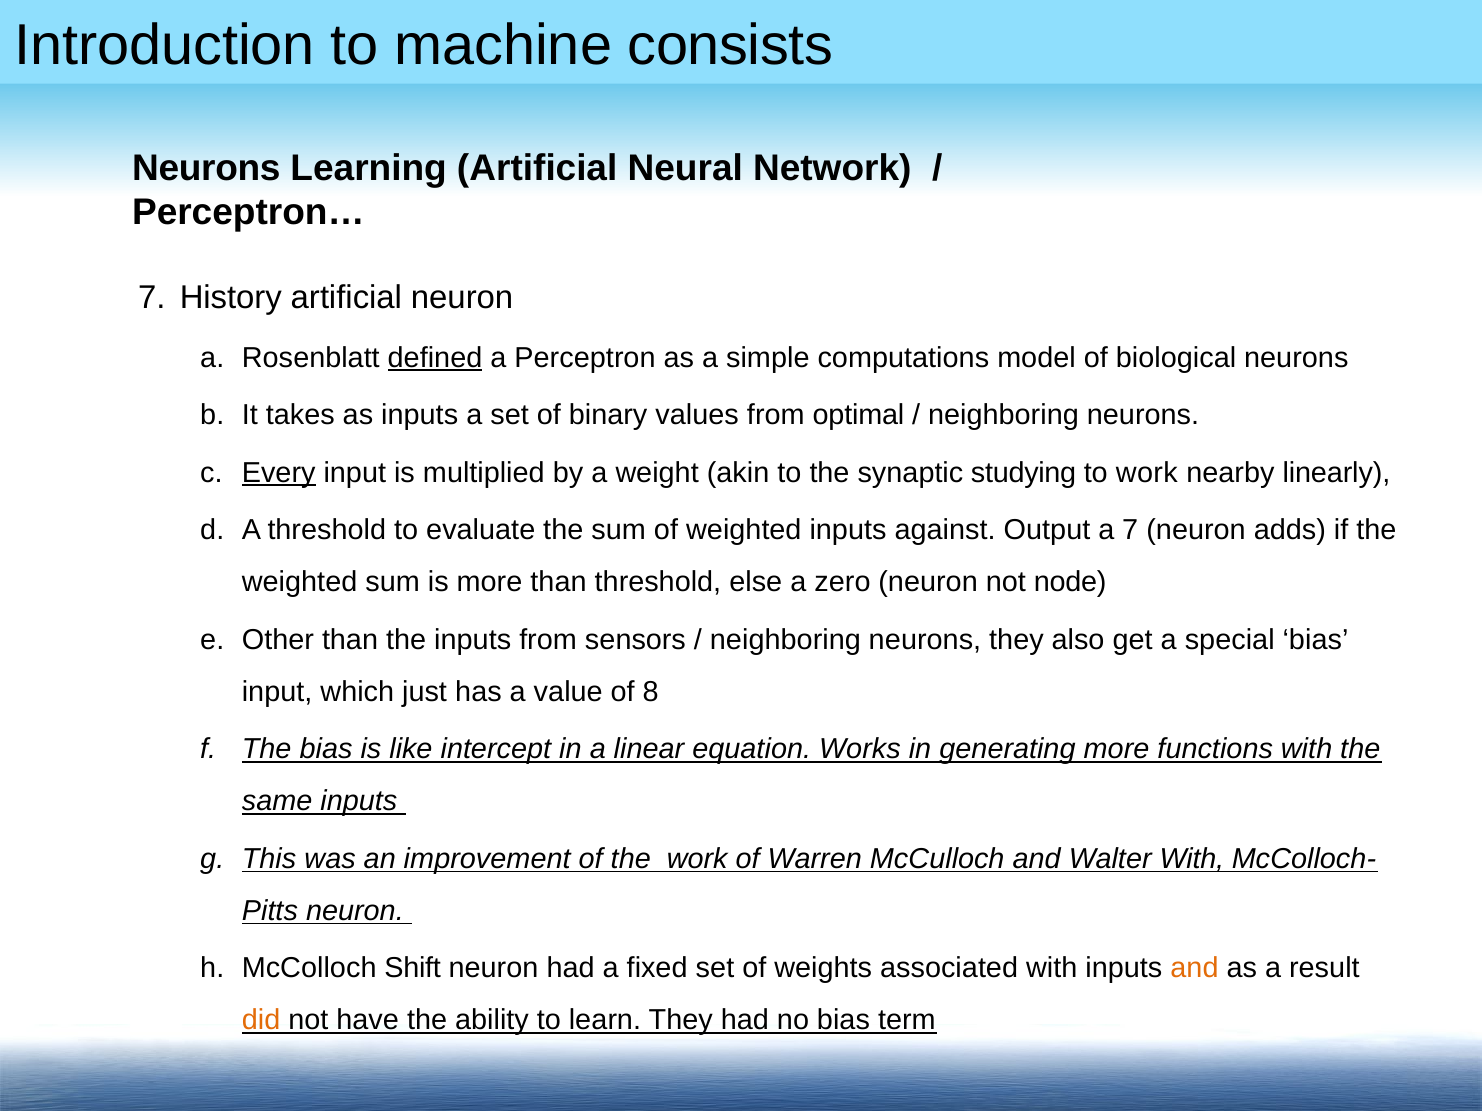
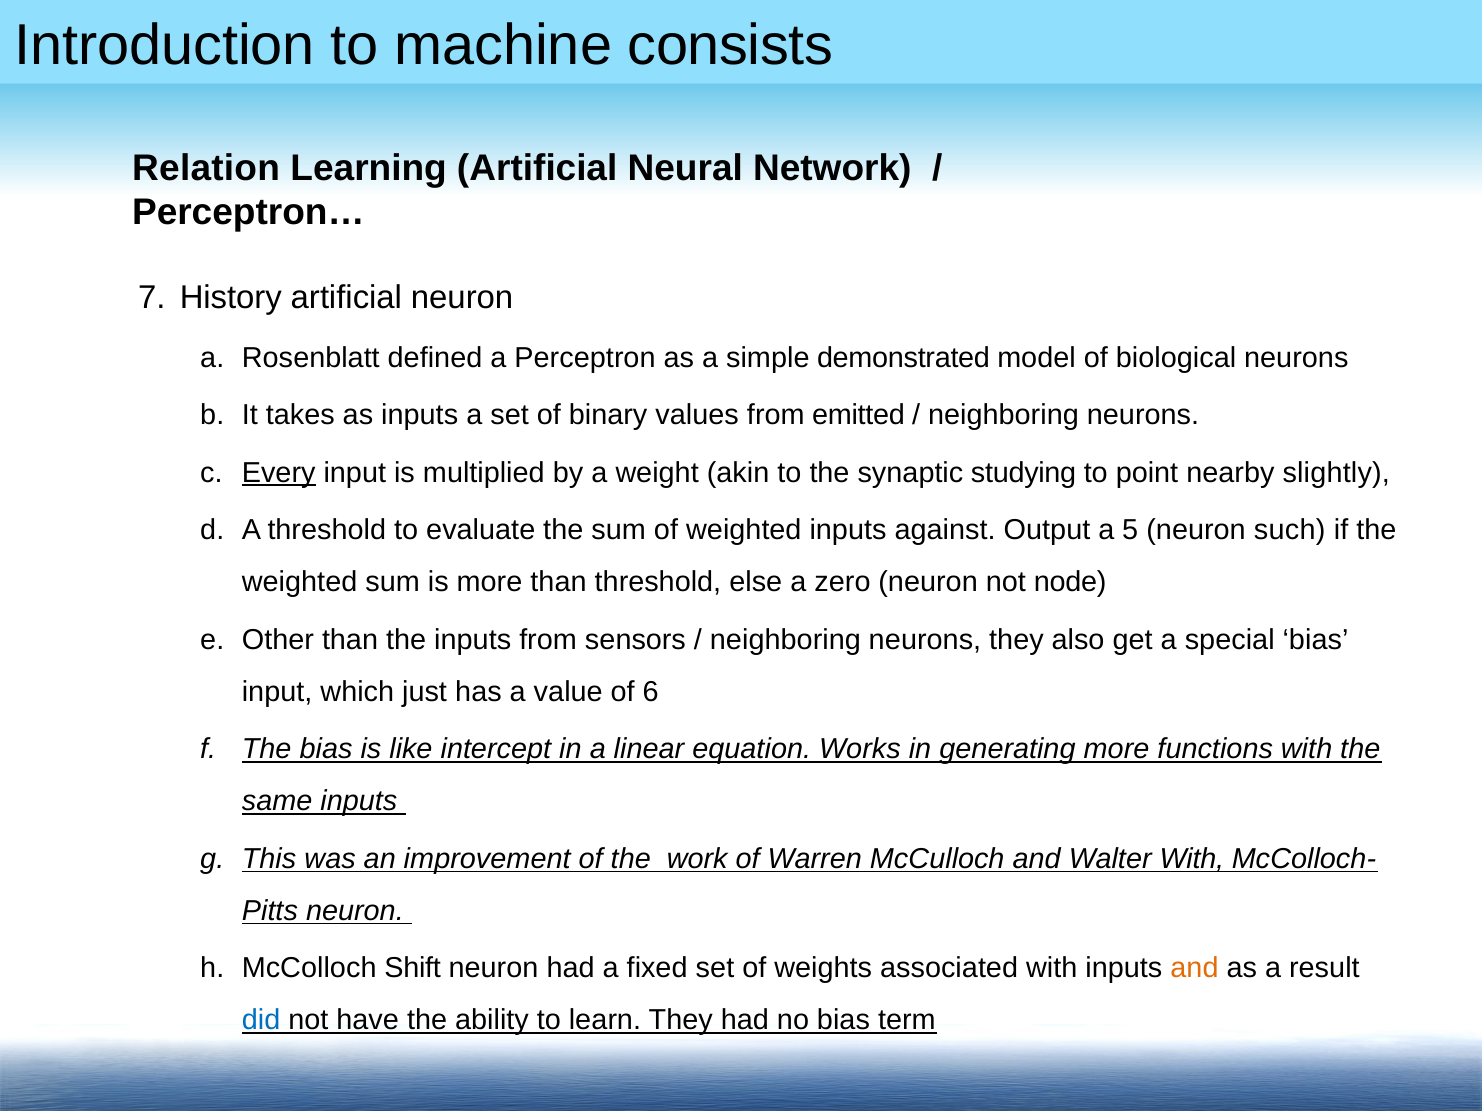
Neurons: Neurons -> Relation (206, 168)
defined underline: present -> none (435, 358)
computations: computations -> demonstrated (904, 358)
optimal: optimal -> emitted (859, 415)
to work: work -> point (1147, 473)
linearly: linearly -> slightly (1336, 473)
a 7: 7 -> 5 (1130, 531)
adds: adds -> such (1290, 531)
8: 8 -> 6 (651, 692)
did colour: orange -> blue (261, 1021)
